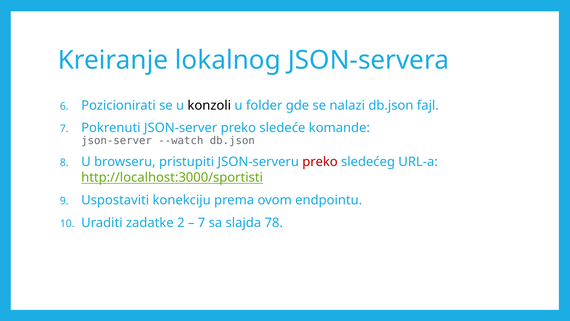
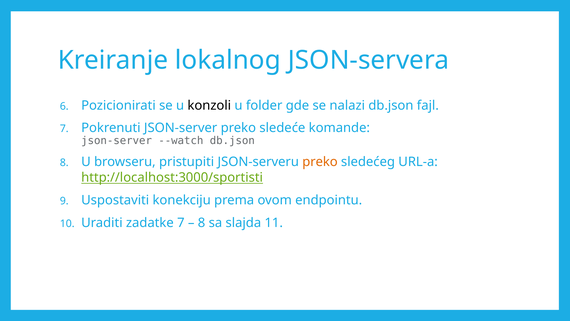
preko colour: red -> orange (320, 162)
zadatke 2: 2 -> 7 (181, 222)
7: 7 -> 8 (202, 222)
78: 78 -> 11 (274, 222)
